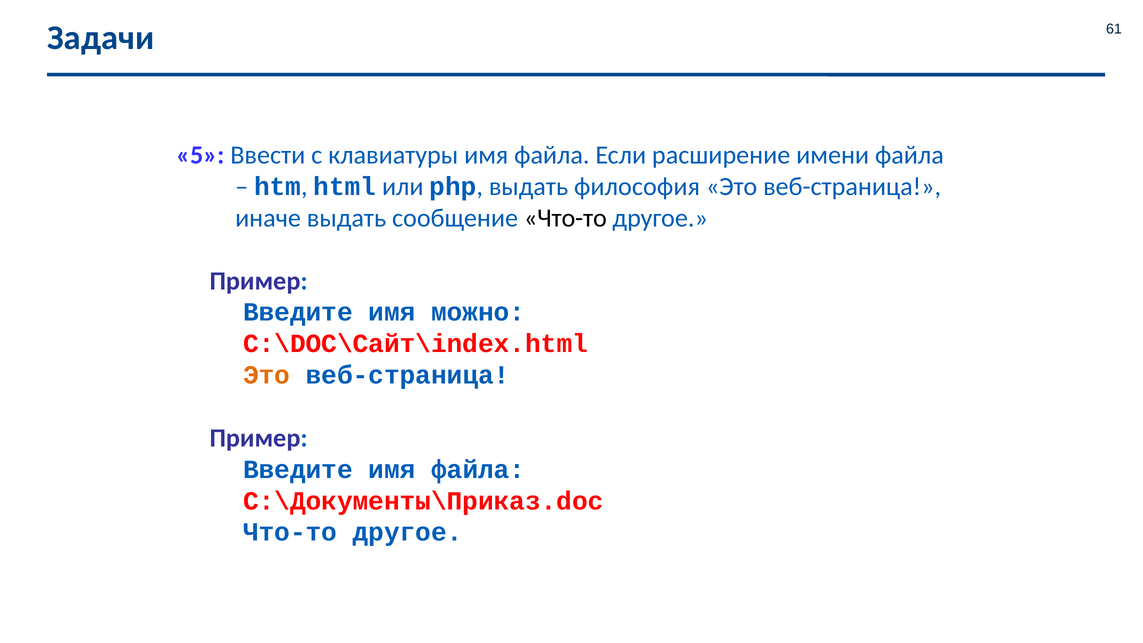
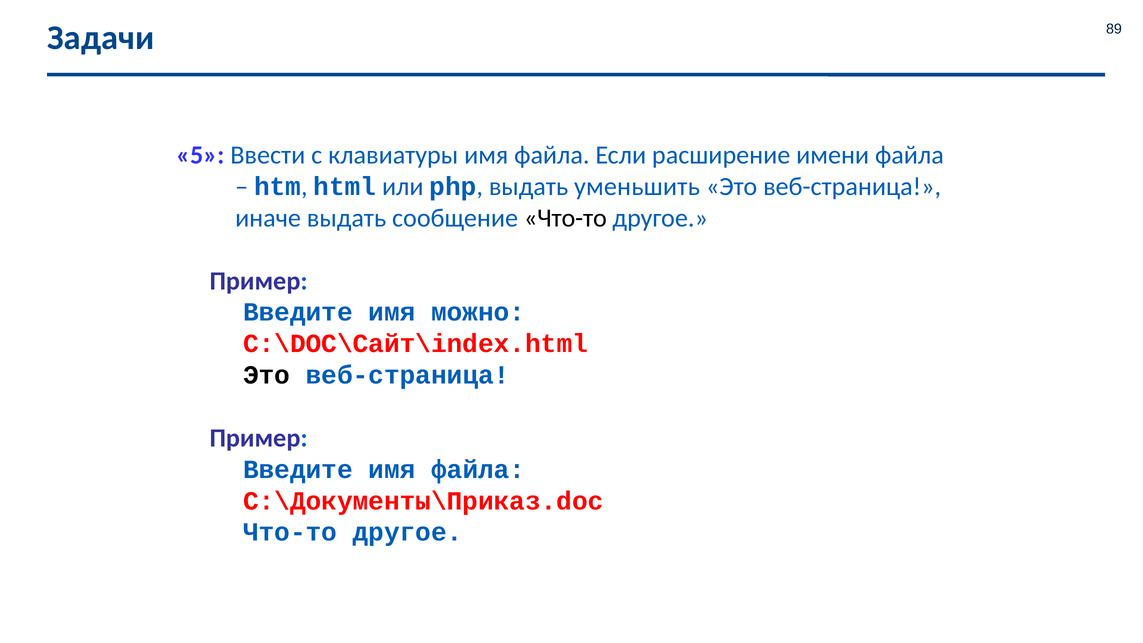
61: 61 -> 89 (1114, 29)
философия: философия -> уменьшить (637, 187)
Это colour: orange -> black (267, 375)
